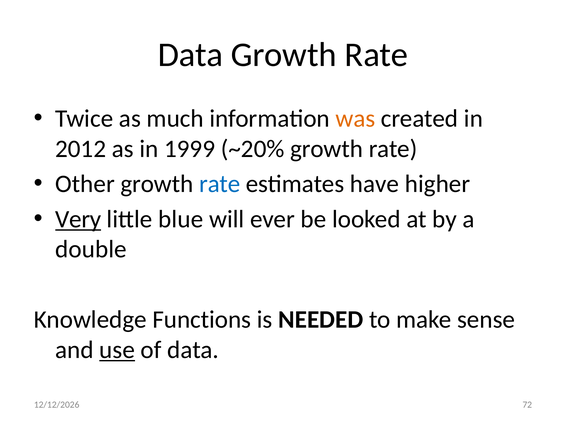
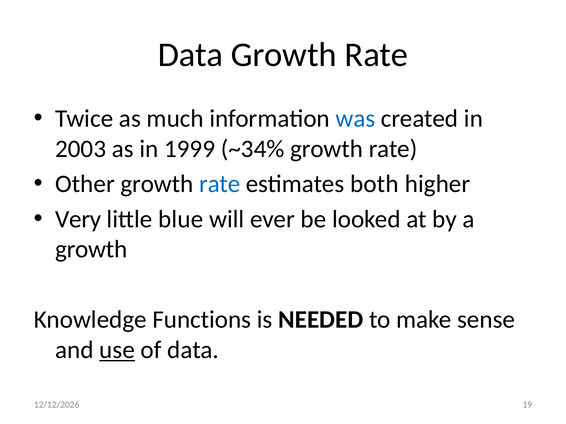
was colour: orange -> blue (355, 119)
2012: 2012 -> 2003 (81, 149)
~20%: ~20% -> ~34% (253, 149)
have: have -> both (374, 184)
Very underline: present -> none (78, 219)
double: double -> growth (91, 250)
72: 72 -> 19 (527, 405)
